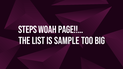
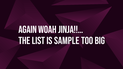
STEPS: STEPS -> AGAIN (28, 30)
page!!…: page!!… -> jinja!!… (71, 30)
